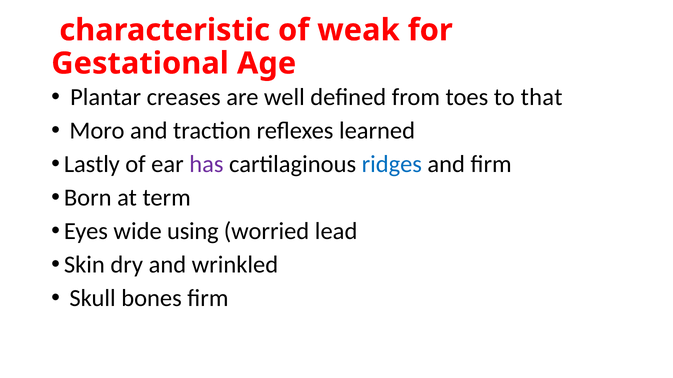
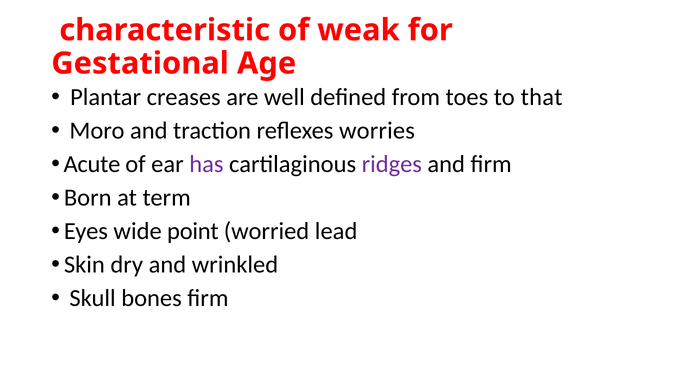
learned: learned -> worries (377, 131)
Lastly: Lastly -> Acute (92, 164)
ridges colour: blue -> purple (392, 164)
using: using -> point (193, 231)
